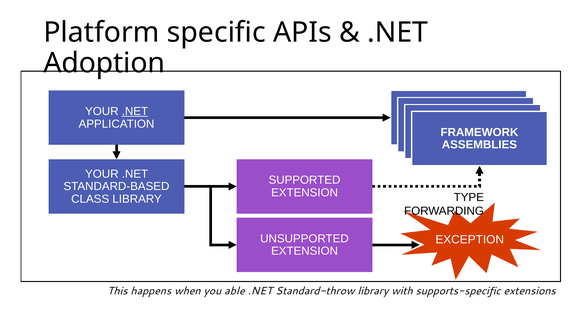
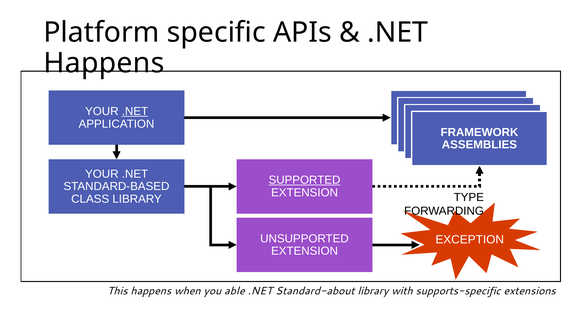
Adoption: Adoption -> Happens (104, 63)
SUPPORTED underline: none -> present (305, 180)
Standard-throw: Standard-throw -> Standard-about (315, 291)
